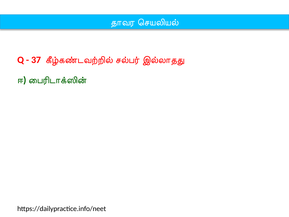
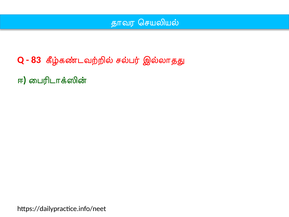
37: 37 -> 83 (36, 60)
